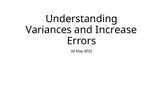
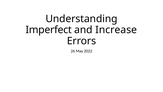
Variances: Variances -> Imperfect (49, 30)
